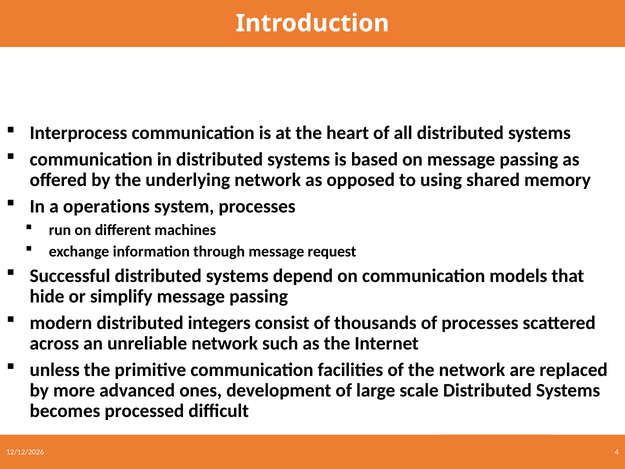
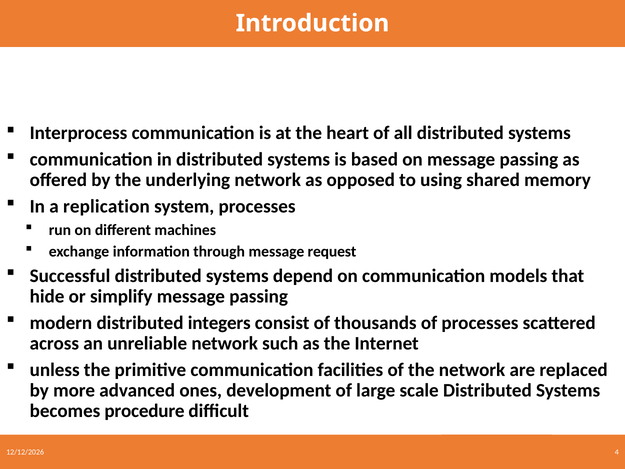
operations: operations -> replication (106, 206)
processed: processed -> procedure (144, 411)
